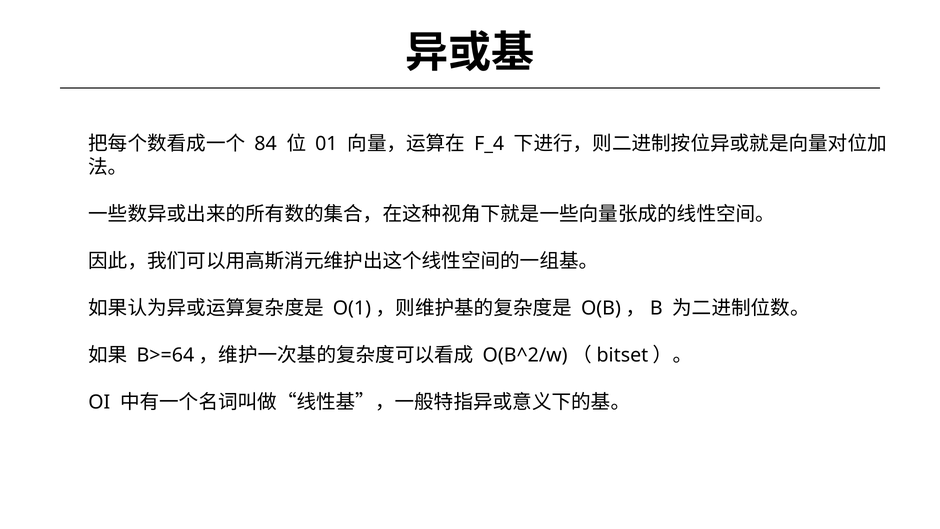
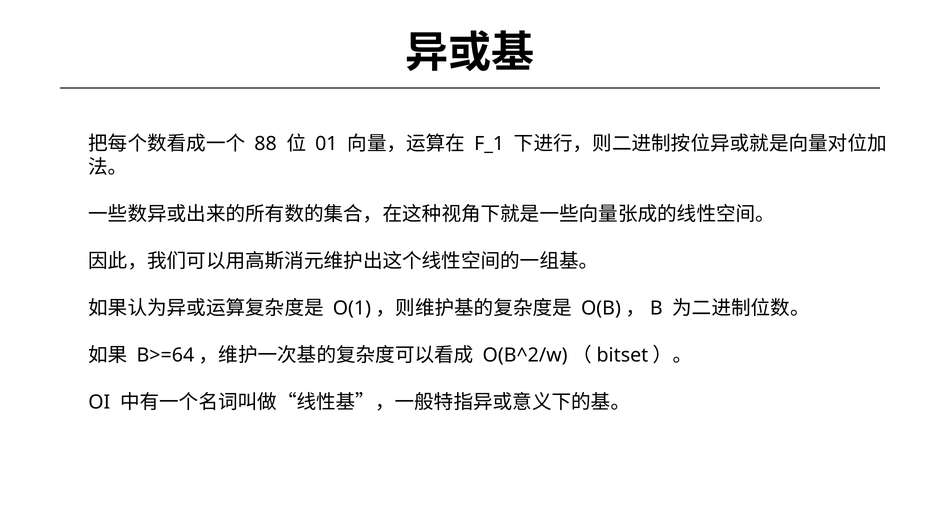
84: 84 -> 88 (266, 144)
F_4: F_4 -> F_1 (489, 144)
